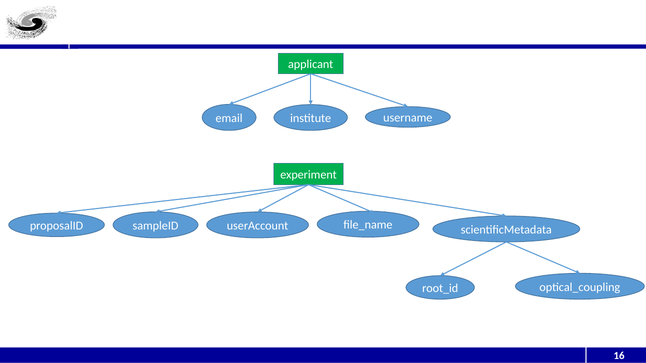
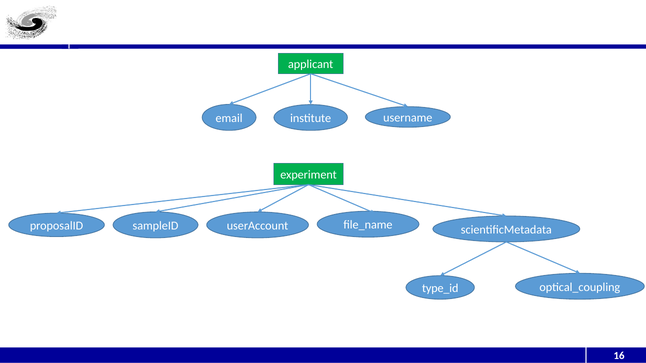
root_id: root_id -> type_id (440, 289)
